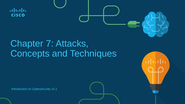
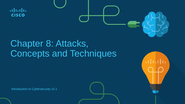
7: 7 -> 8 (50, 44)
